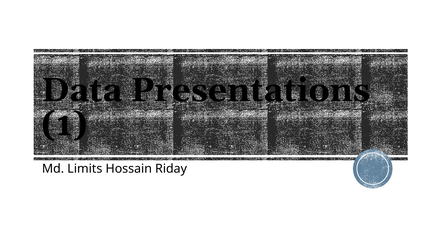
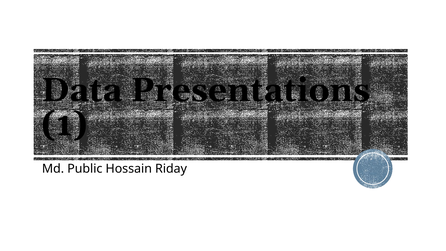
Limits: Limits -> Public (85, 169)
